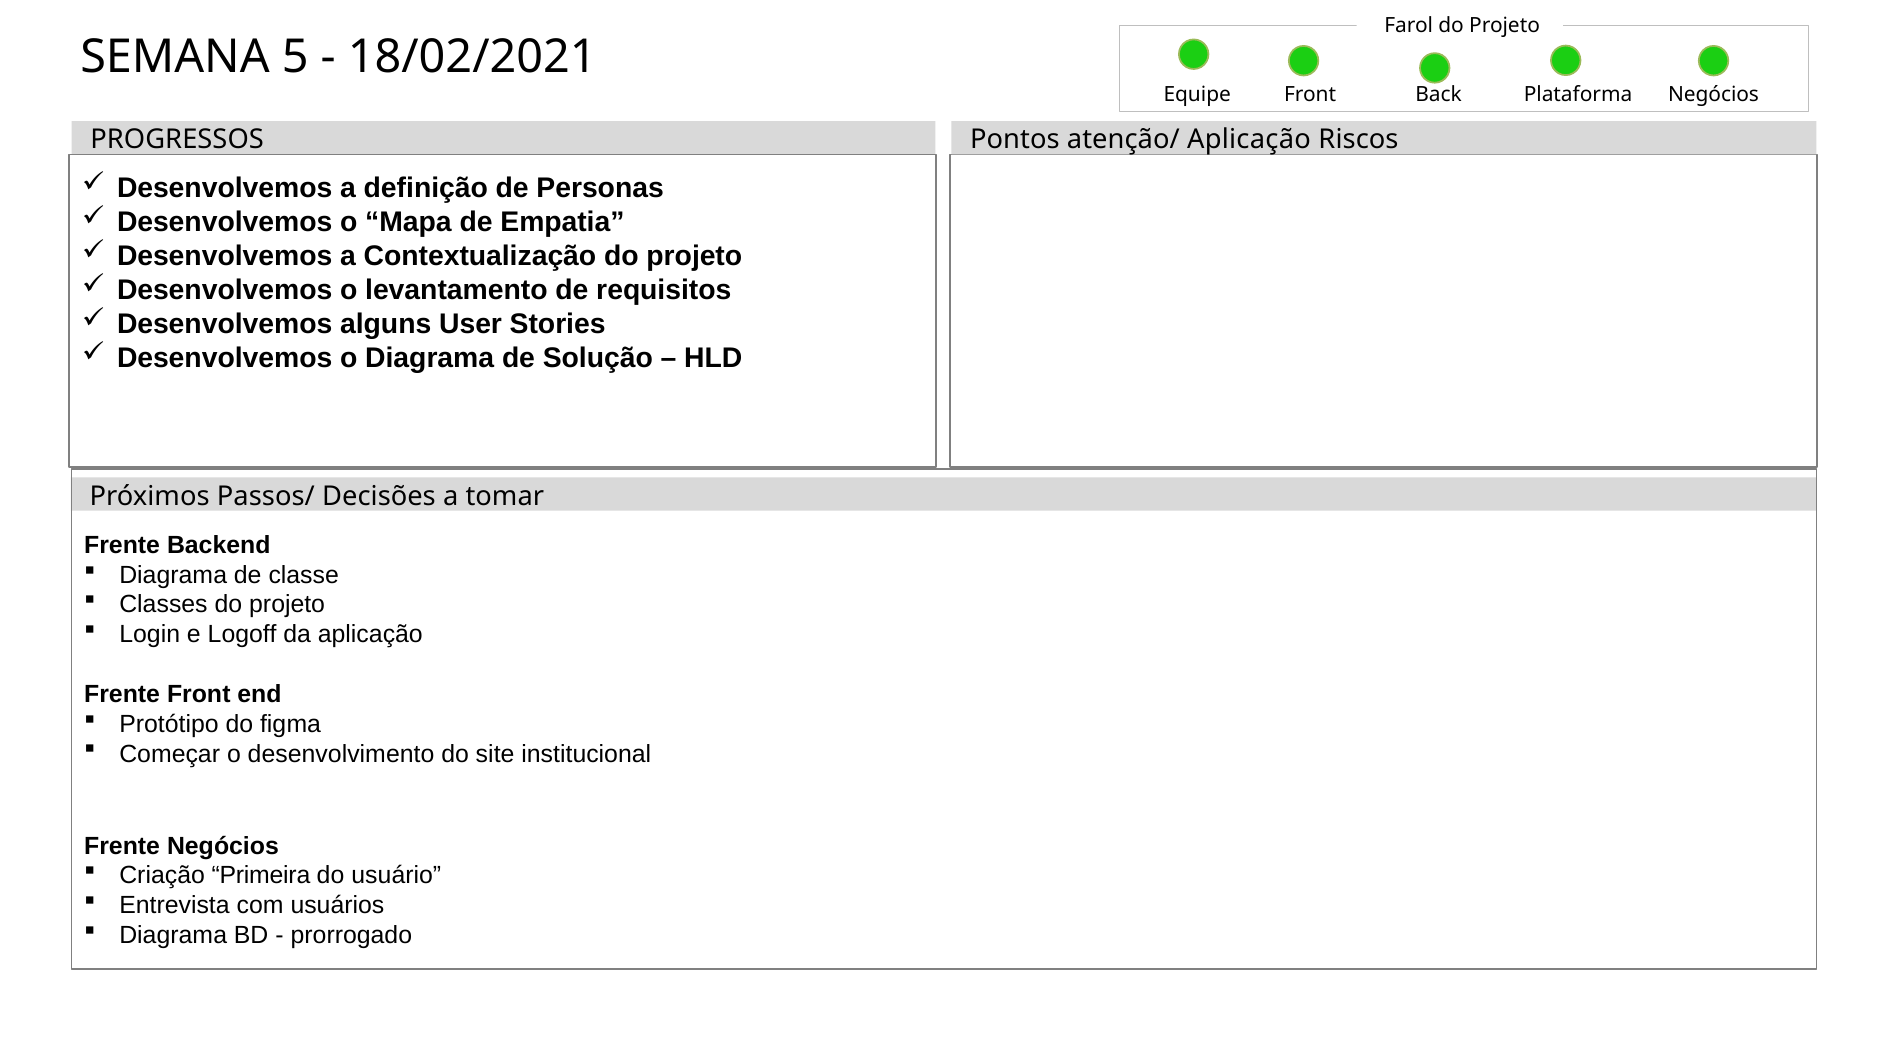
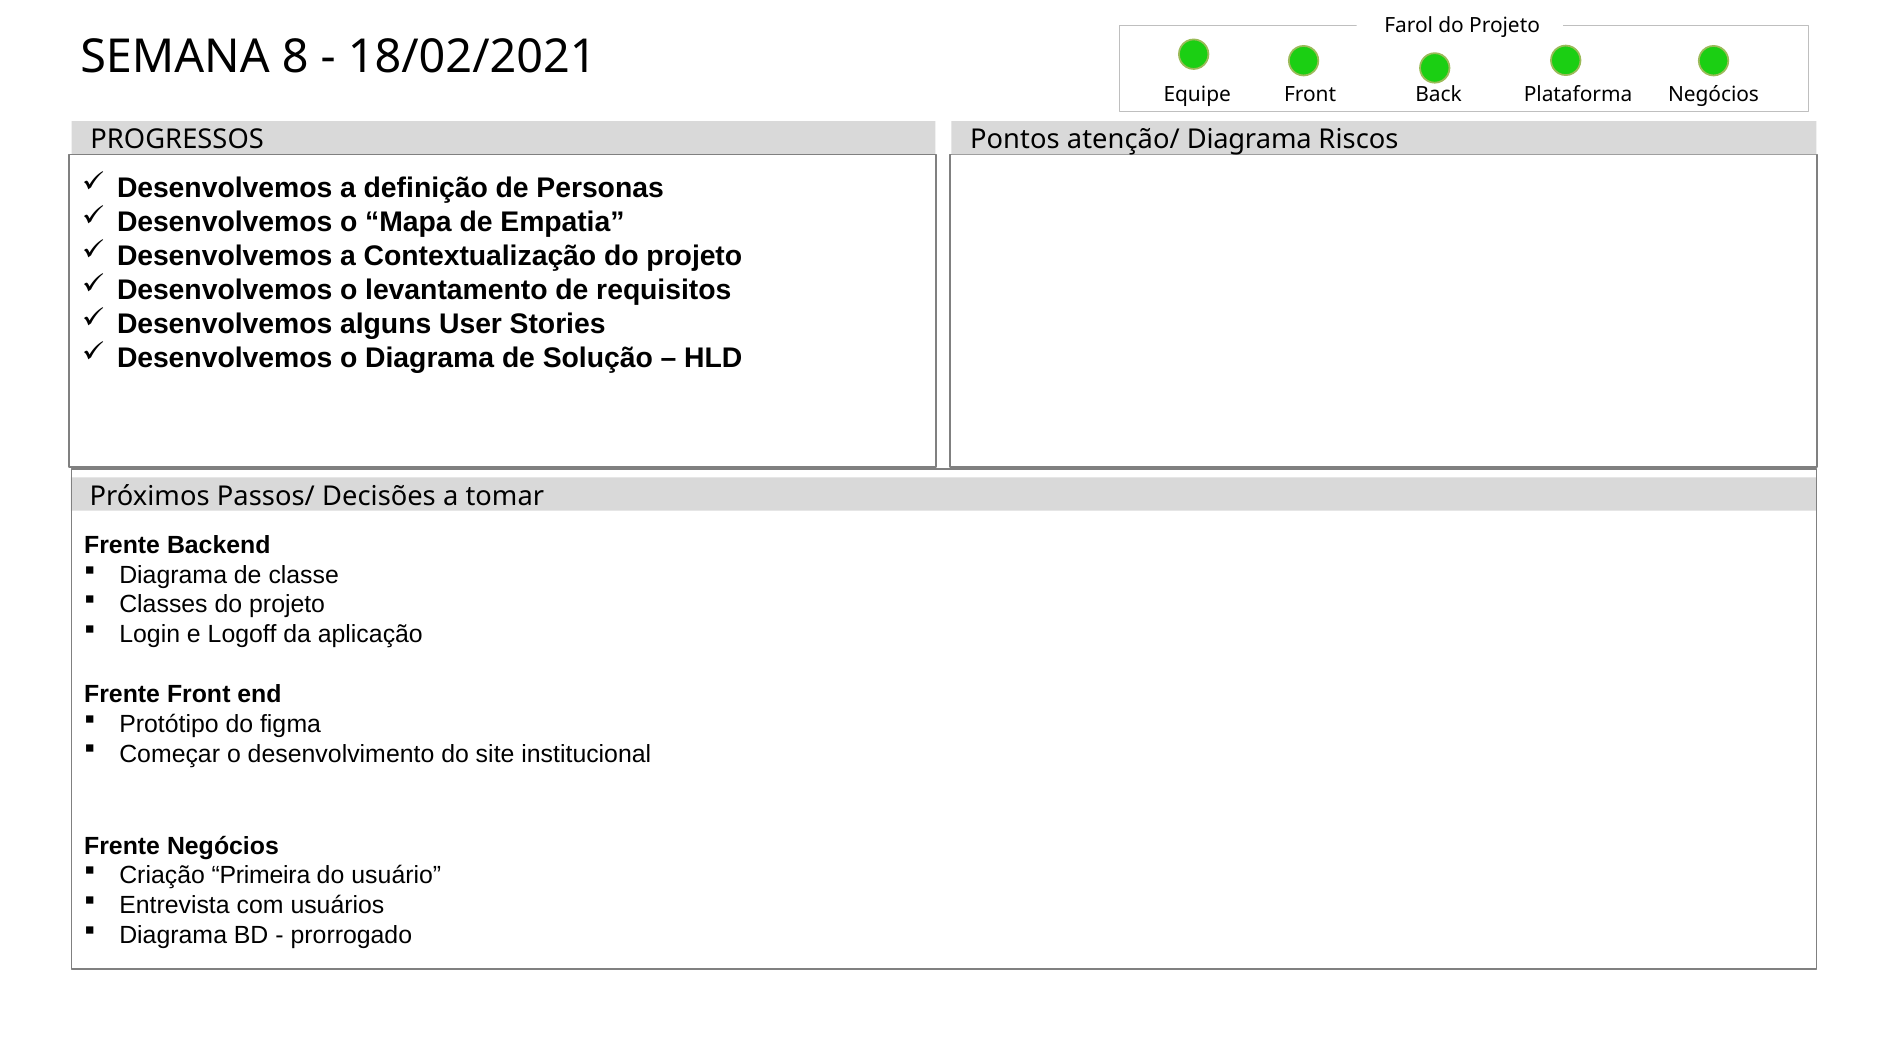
5: 5 -> 8 (295, 57)
atenção/ Aplicação: Aplicação -> Diagrama (1249, 140)
